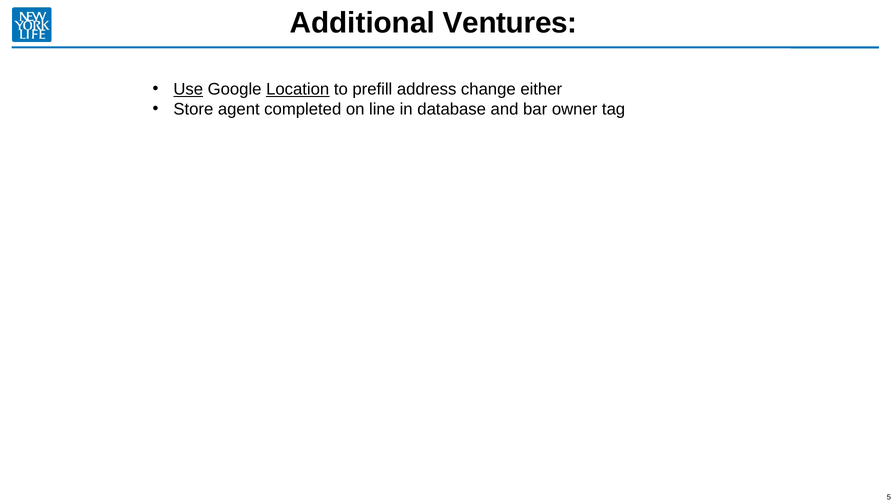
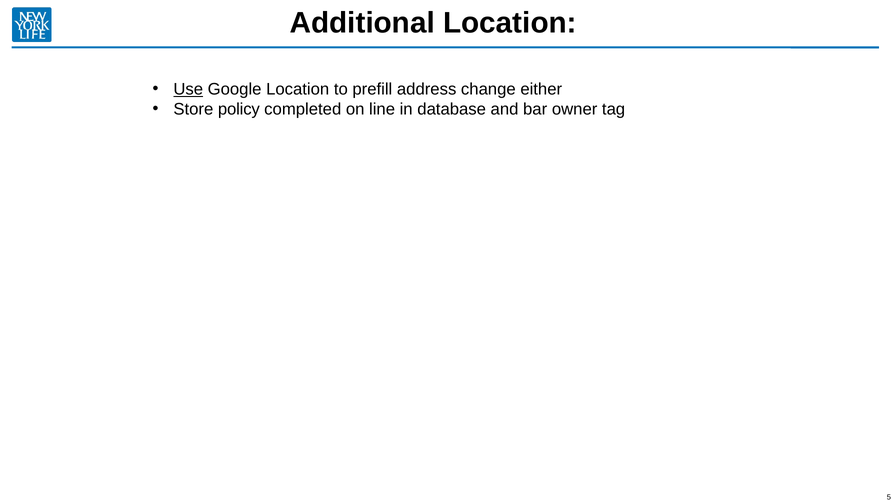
Additional Ventures: Ventures -> Location (510, 23)
Location underline: present -> none (298, 89)
agent: agent -> policy (239, 109)
